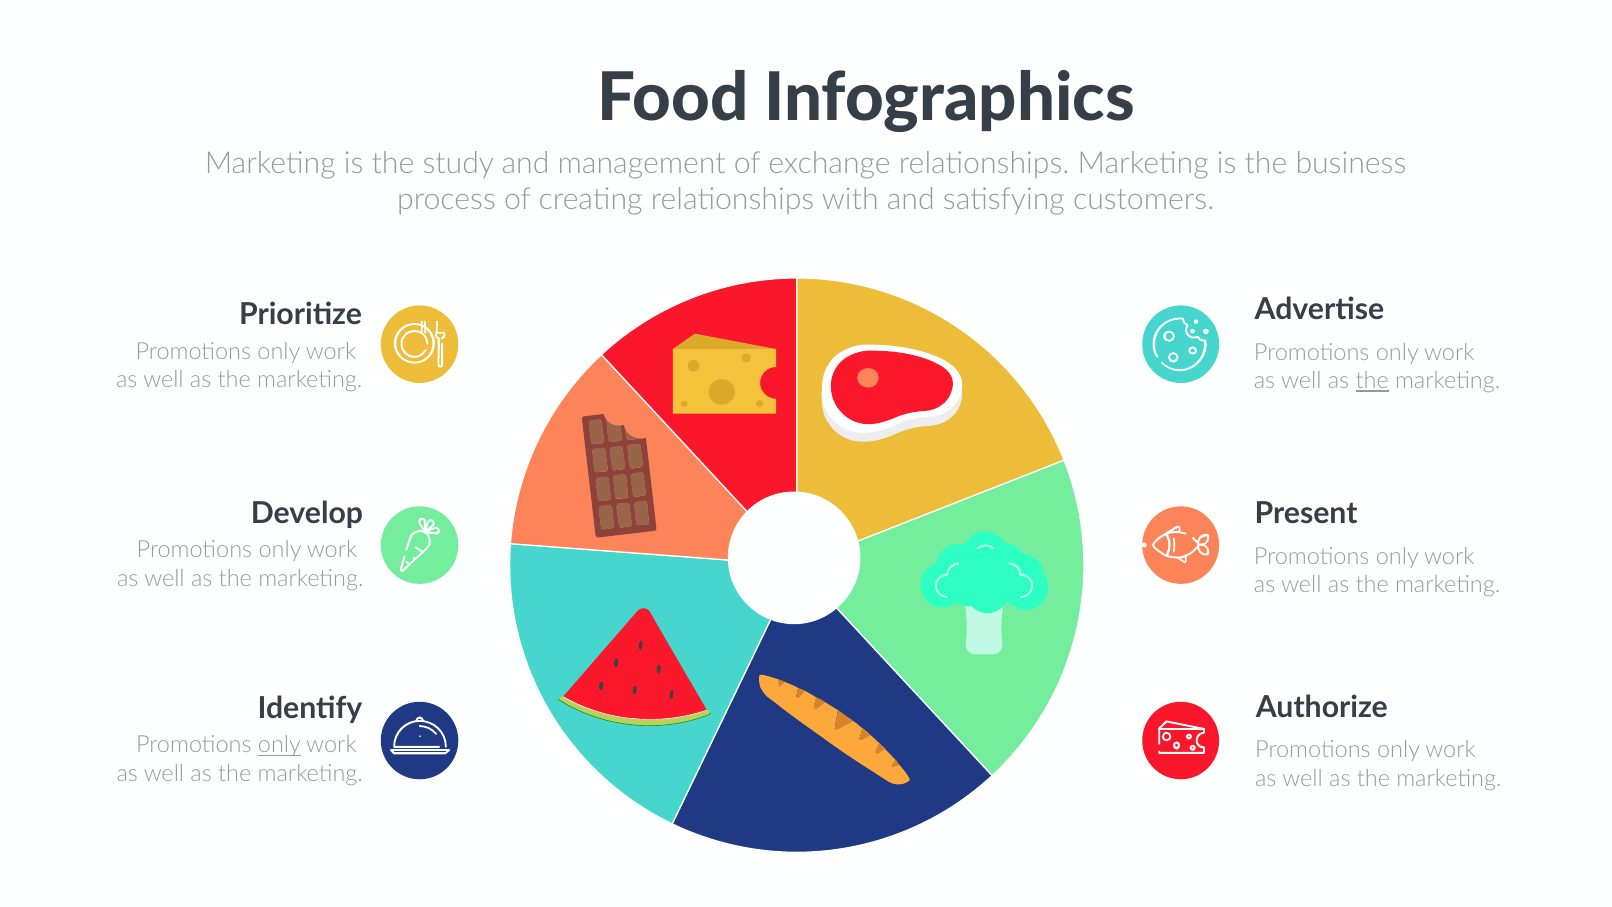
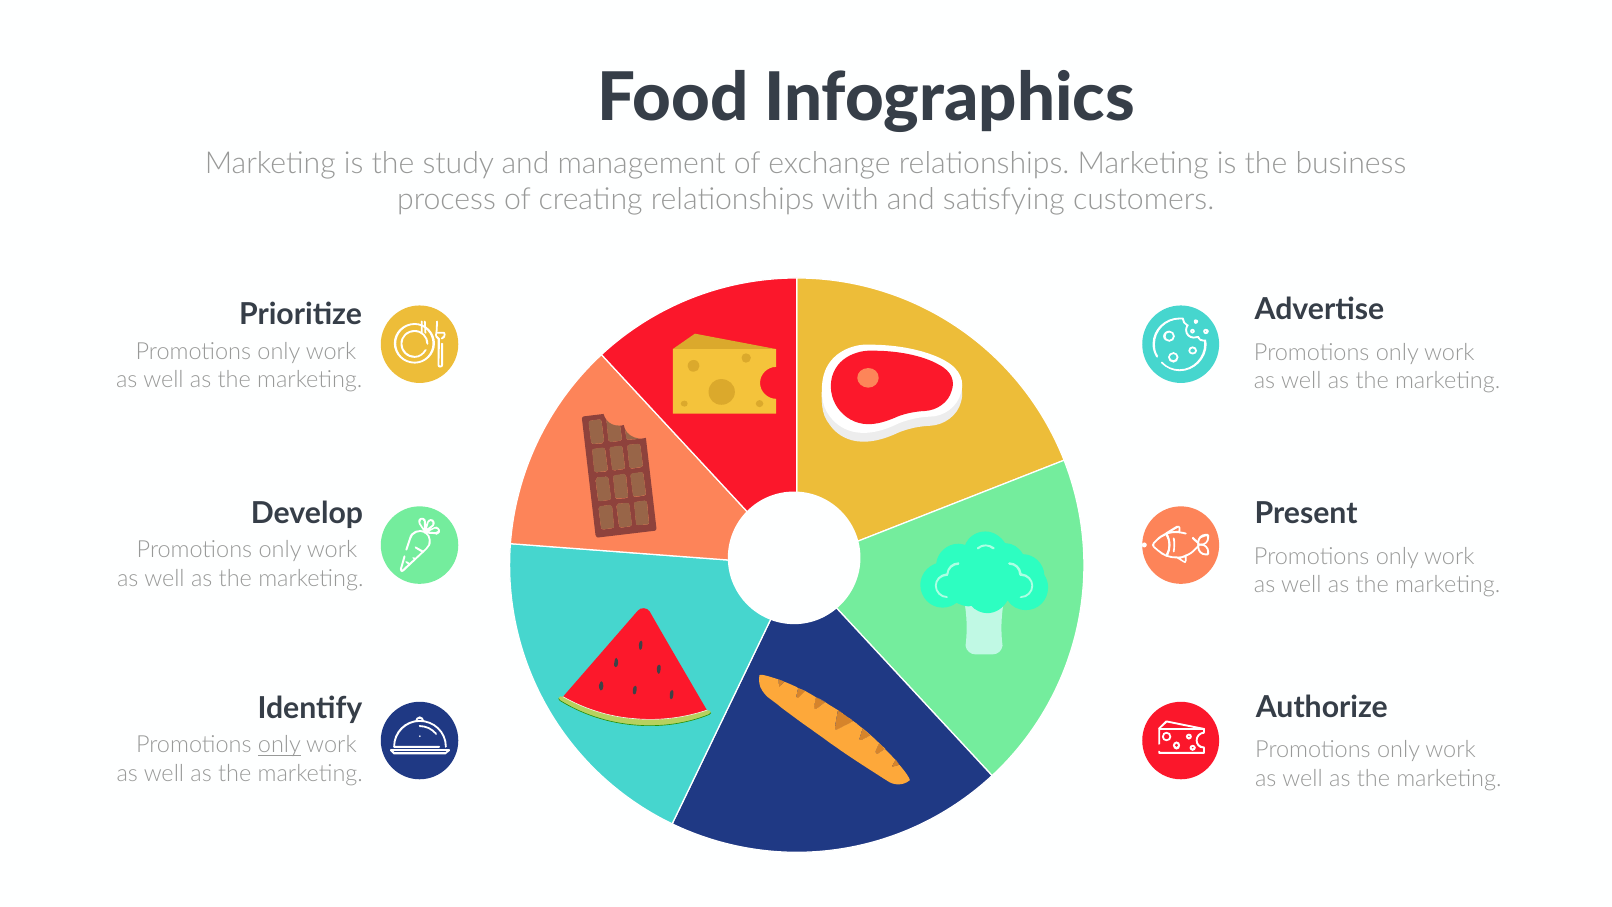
the underline: present -> none (1372, 381)
